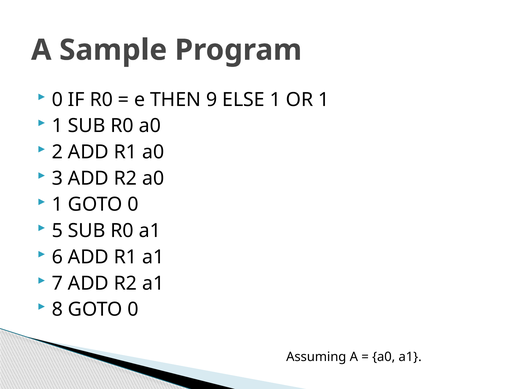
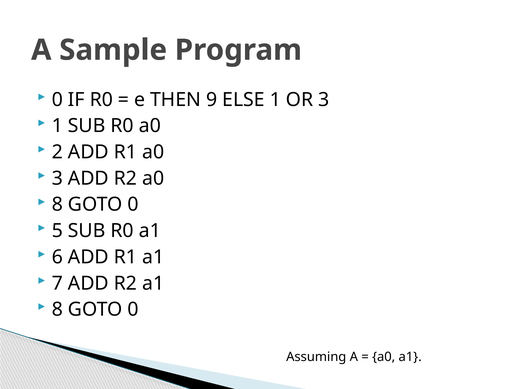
OR 1: 1 -> 3 (324, 100)
1: 1 -> 8 (57, 205)
